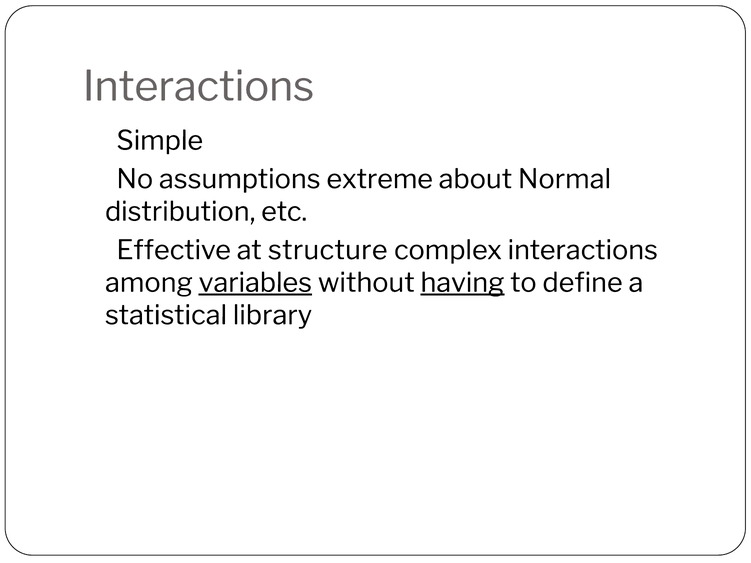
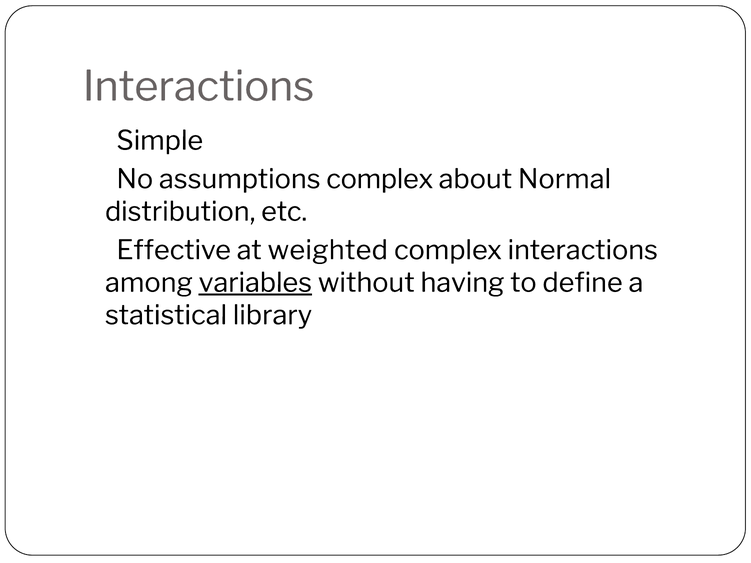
assumptions extreme: extreme -> complex (380, 179)
structure: structure -> weighted (328, 250)
having underline: present -> none (462, 283)
